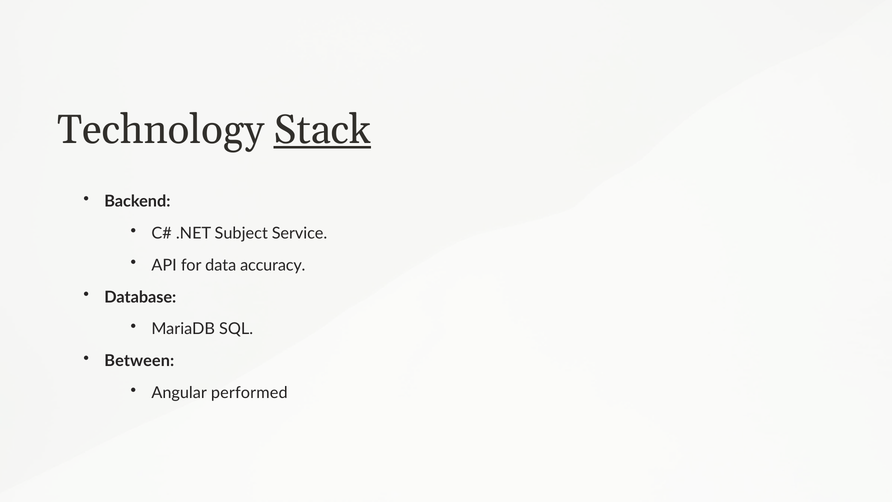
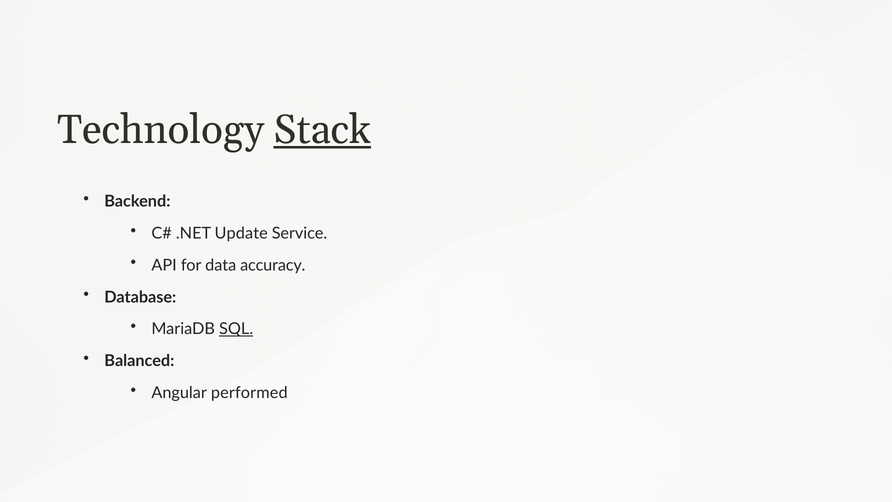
Subject: Subject -> Update (241, 233)
SQL underline: none -> present (236, 329)
Between: Between -> Balanced (139, 361)
